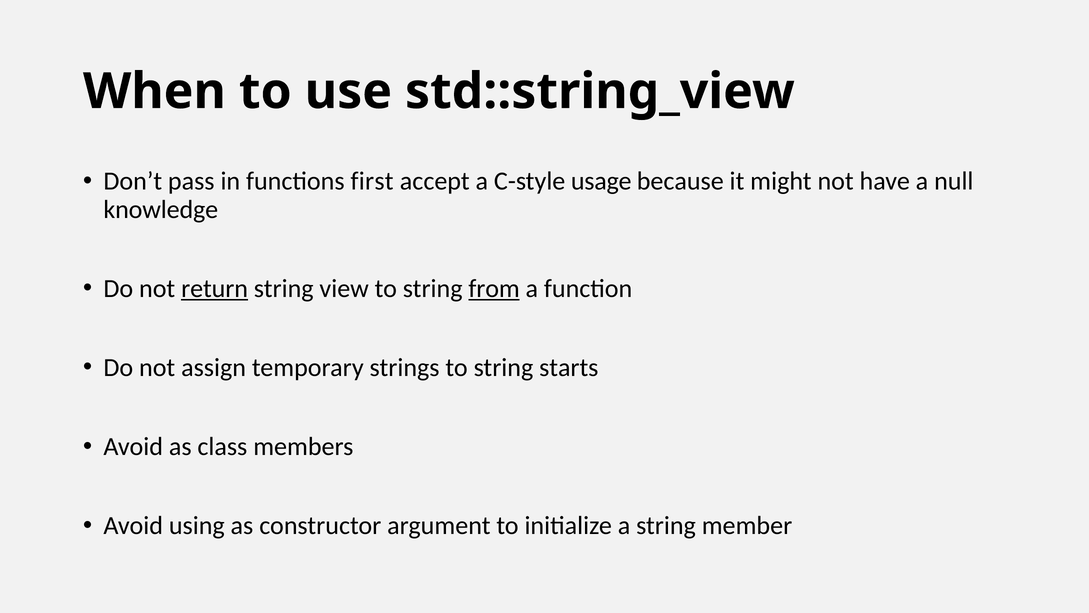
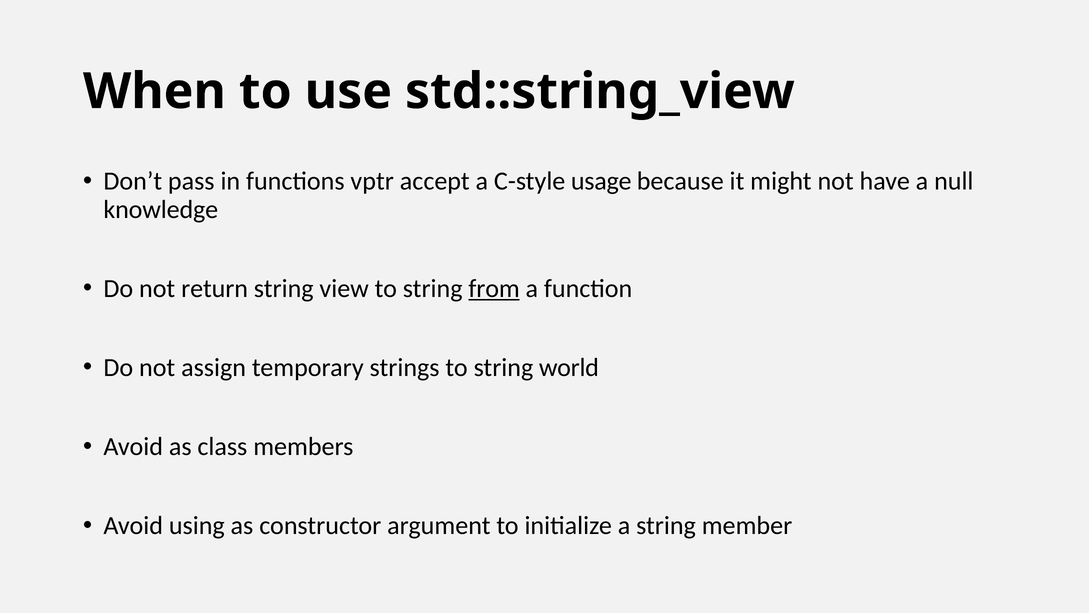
first: first -> vptr (372, 181)
return underline: present -> none (215, 288)
starts: starts -> world (569, 367)
